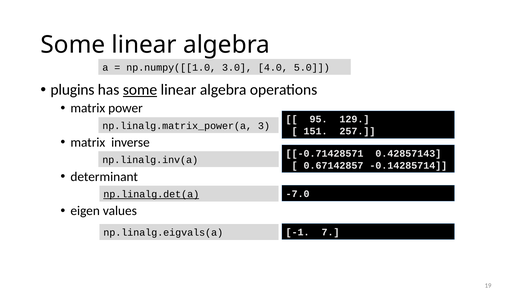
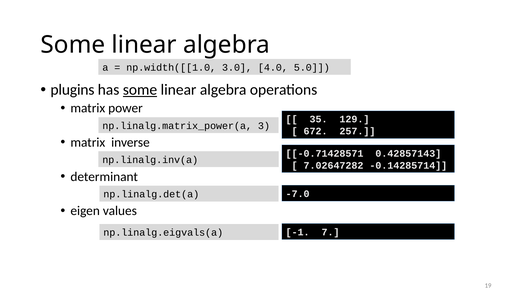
np.numpy([[1.0: np.numpy([[1.0 -> np.width([[1.0 (171, 68)
95: 95 -> 35 (319, 119)
151: 151 -> 672 (316, 131)
0.67142857: 0.67142857 -> 7.02647282 (334, 166)
np.linalg.det(a underline: present -> none (151, 194)
